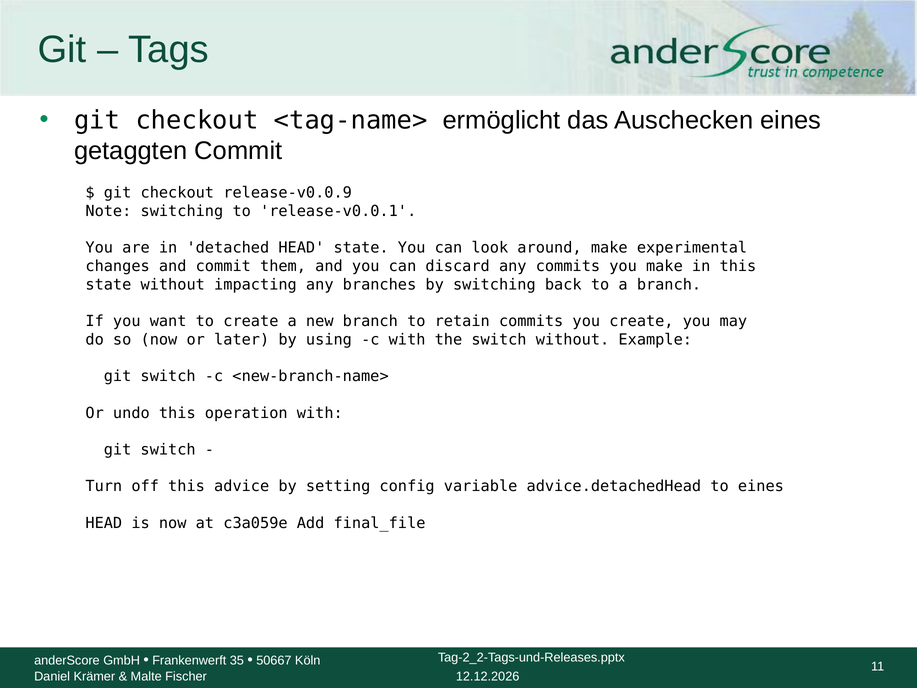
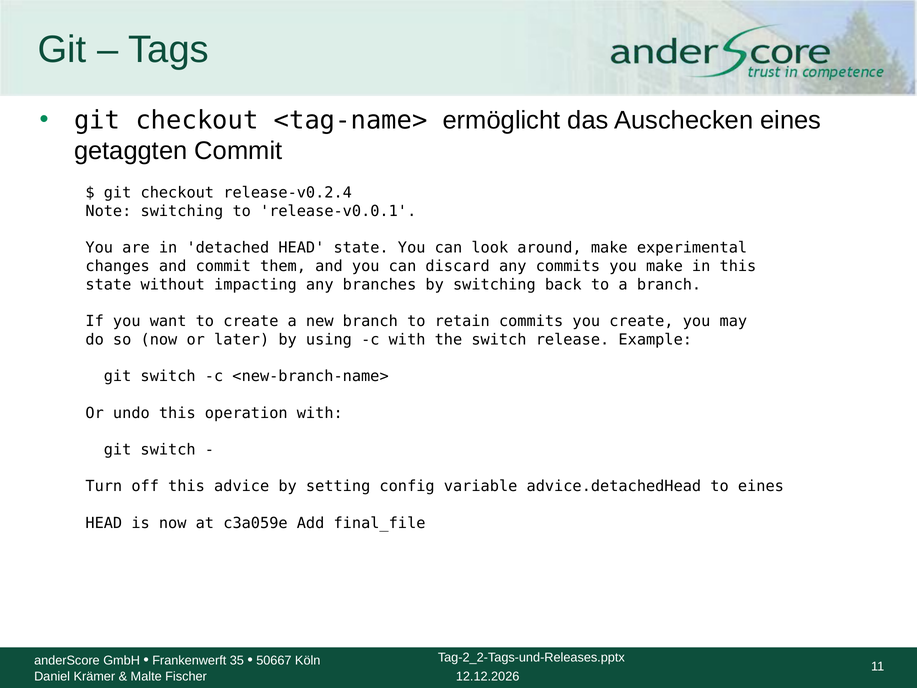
release-v0.0.9: release-v0.0.9 -> release-v0.2.4 (288, 193)
switch without: without -> release (573, 339)
